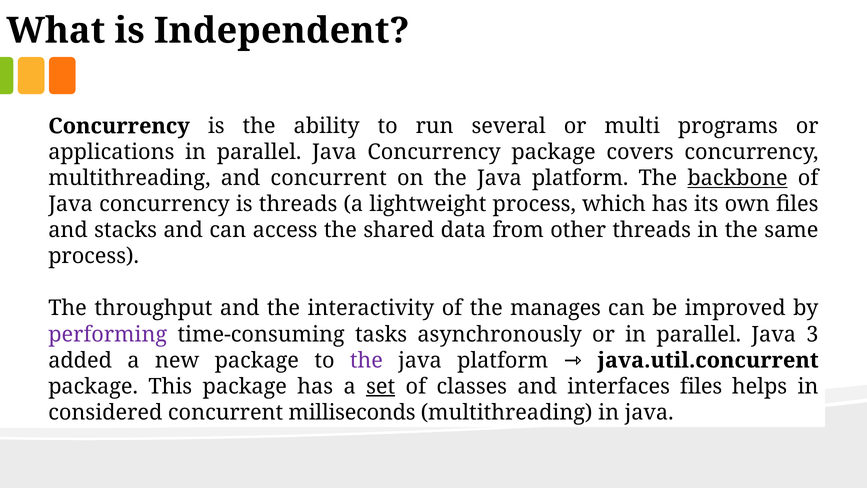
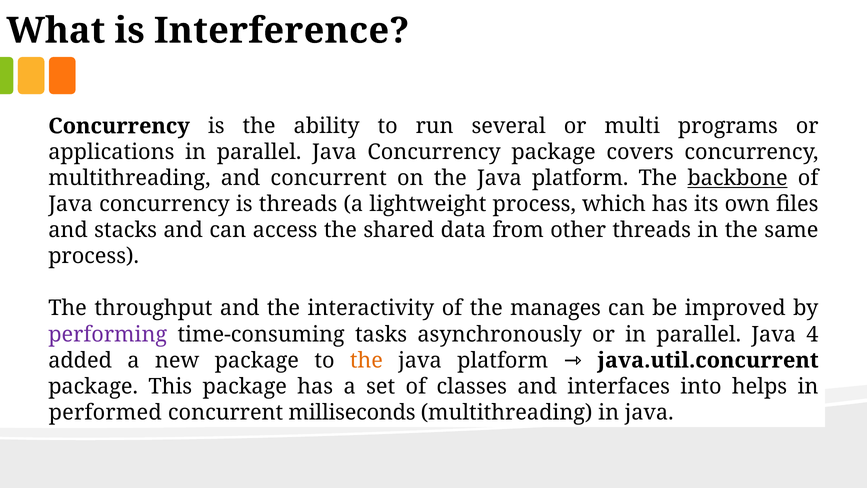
Independent: Independent -> Interference (282, 31)
3: 3 -> 4 (812, 334)
the colour: purple -> orange (366, 360)
set underline: present -> none (381, 386)
interfaces files: files -> into (701, 386)
considered: considered -> performed (105, 412)
